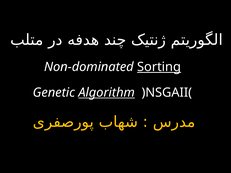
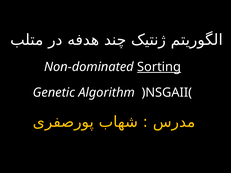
Algorithm underline: present -> none (107, 93)
